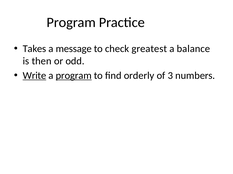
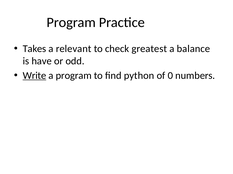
message: message -> relevant (74, 49)
then: then -> have (42, 61)
program underline: present -> none (74, 76)
orderly: orderly -> python (139, 76)
3: 3 -> 0 (170, 76)
